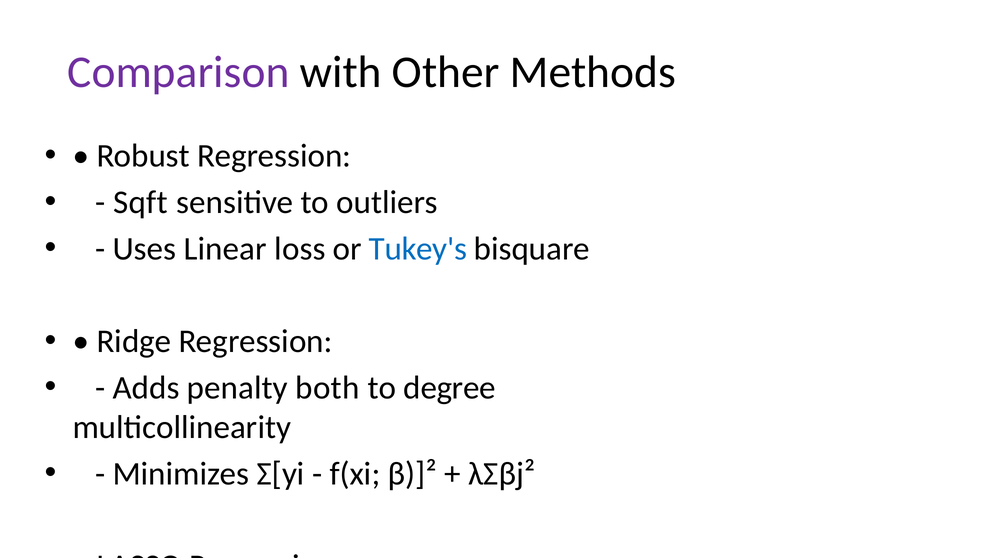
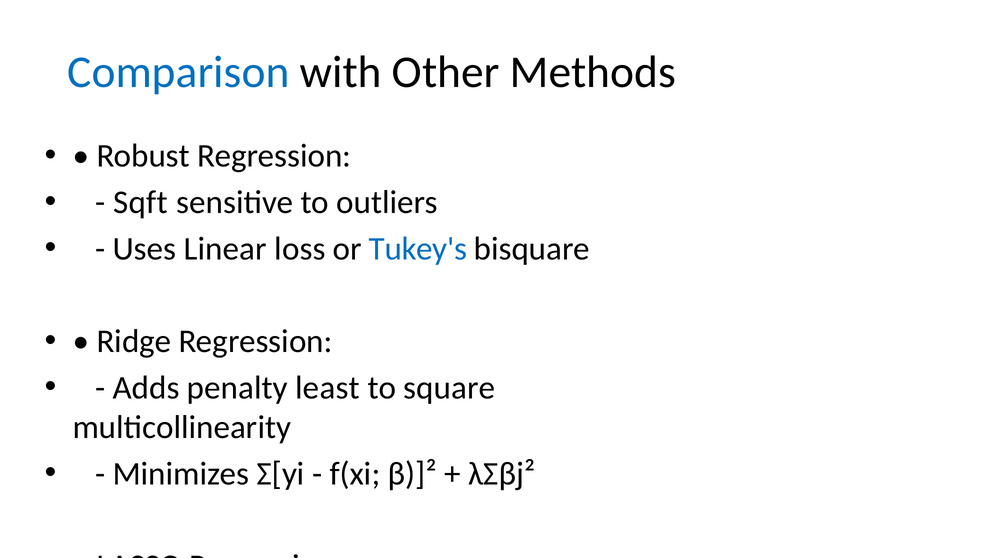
Comparison colour: purple -> blue (178, 72)
penalty both: both -> least (328, 388)
degree: degree -> square (449, 388)
